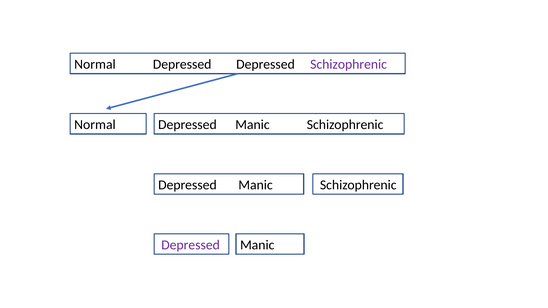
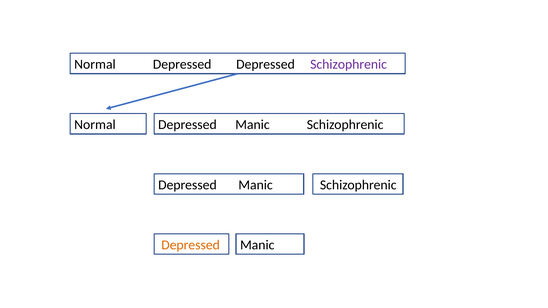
Depressed colour: purple -> orange (191, 245)
